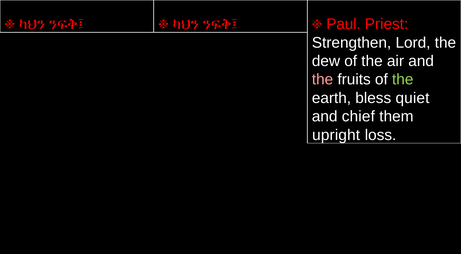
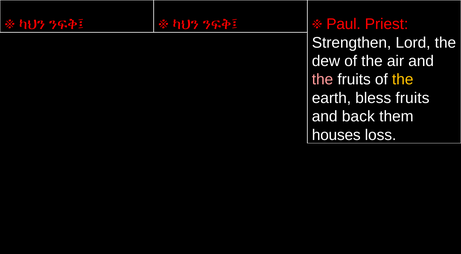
the colour: light green -> yellow (403, 79)
bless quiet: quiet -> fruits (412, 98)
chief: chief -> back (358, 116)
upright: upright -> houses (336, 135)
